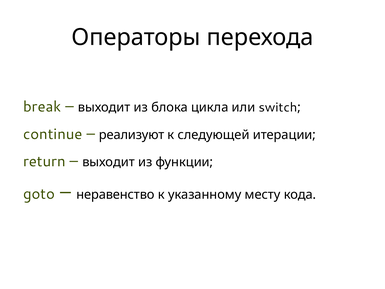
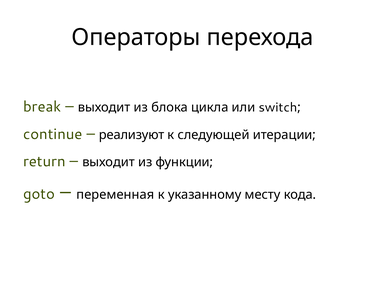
неравенство: неравенство -> переменная (115, 195)
